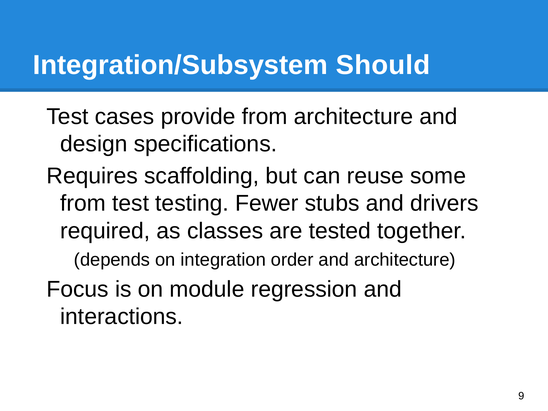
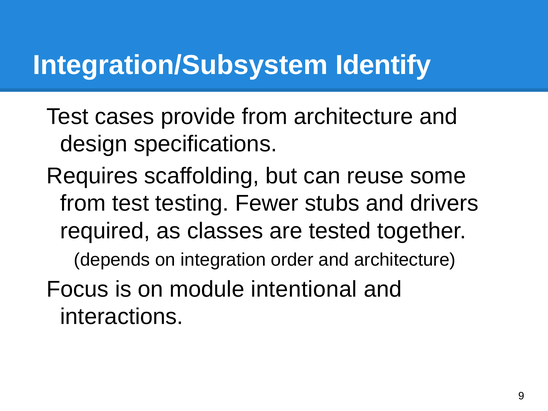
Should: Should -> Identify (383, 65)
regression: regression -> intentional (304, 289)
